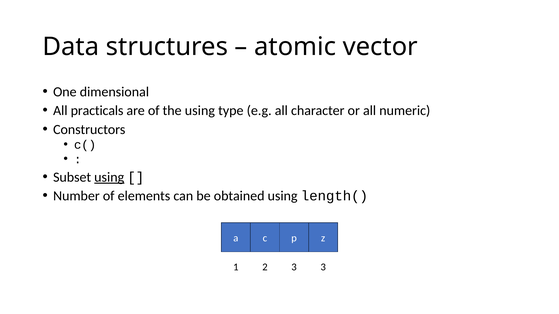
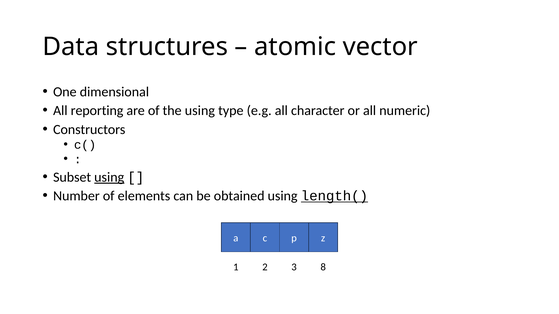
practicals: practicals -> reporting (97, 111)
length( underline: none -> present (334, 196)
3 3: 3 -> 8 (323, 267)
